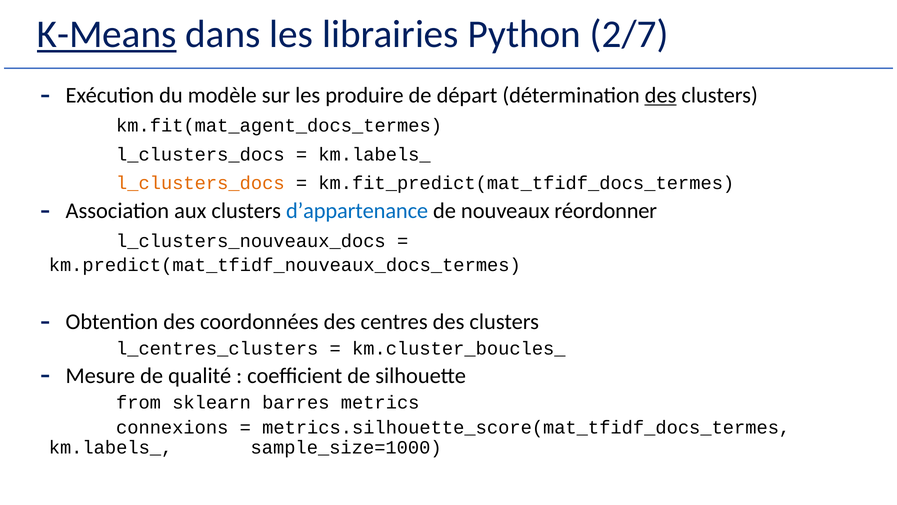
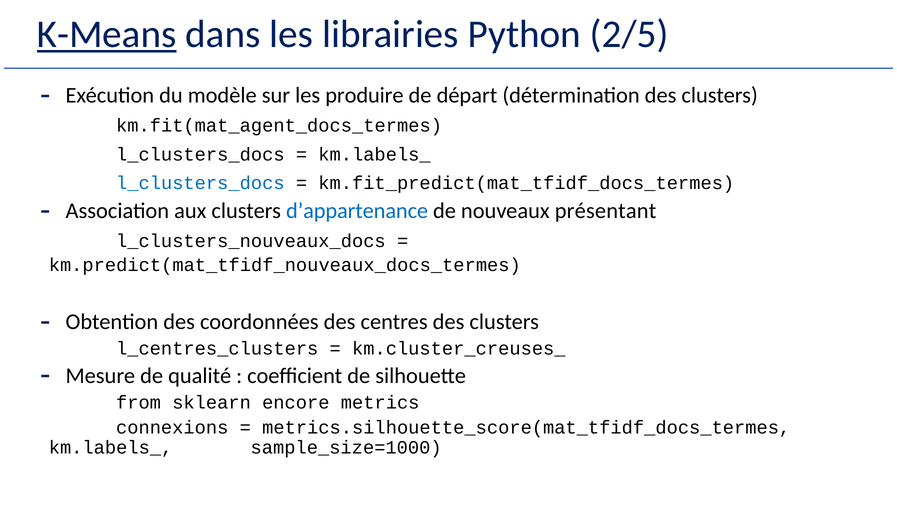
2/7: 2/7 -> 2/5 (629, 34)
des underline: present -> none (661, 95)
l_clusters_docs colour: orange -> blue (200, 183)
réordonner: réordonner -> présentant (606, 211)
km.cluster_boucles_: km.cluster_boucles_ -> km.cluster_creuses_ (459, 348)
barres: barres -> encore (296, 402)
